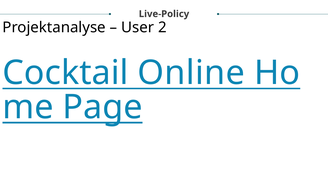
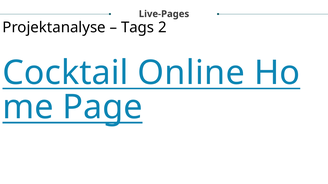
Live-Policy: Live-Policy -> Live-Pages (164, 14)
User: User -> Tags (138, 28)
